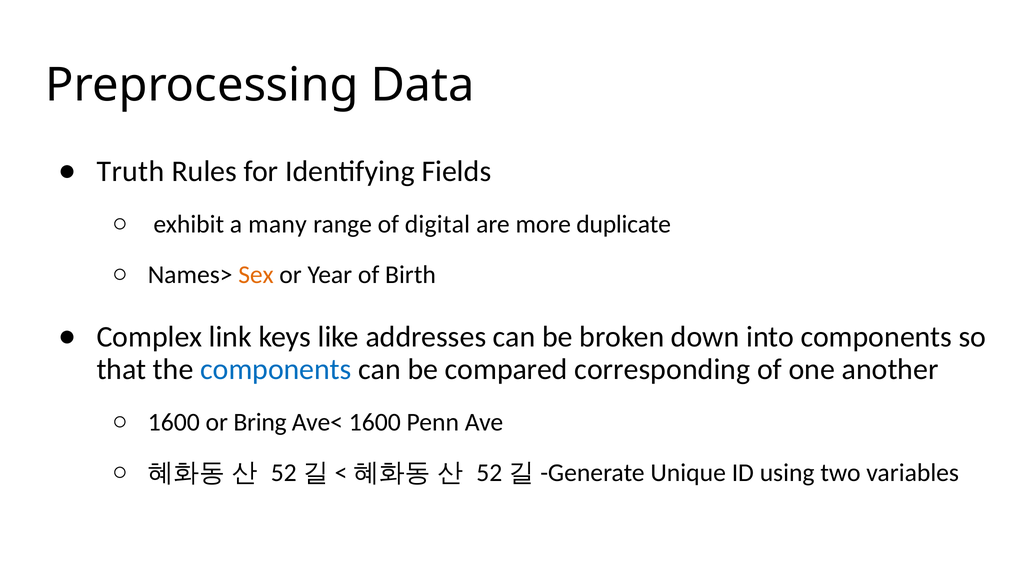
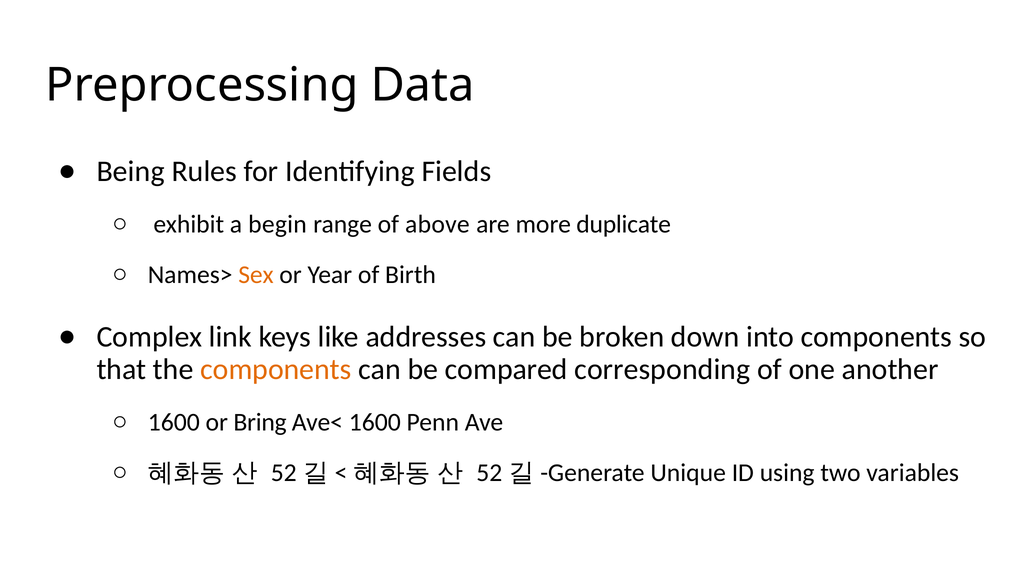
Truth: Truth -> Being (131, 171)
many: many -> begin (277, 224)
digital: digital -> above (437, 224)
components colour: blue -> orange (276, 369)
